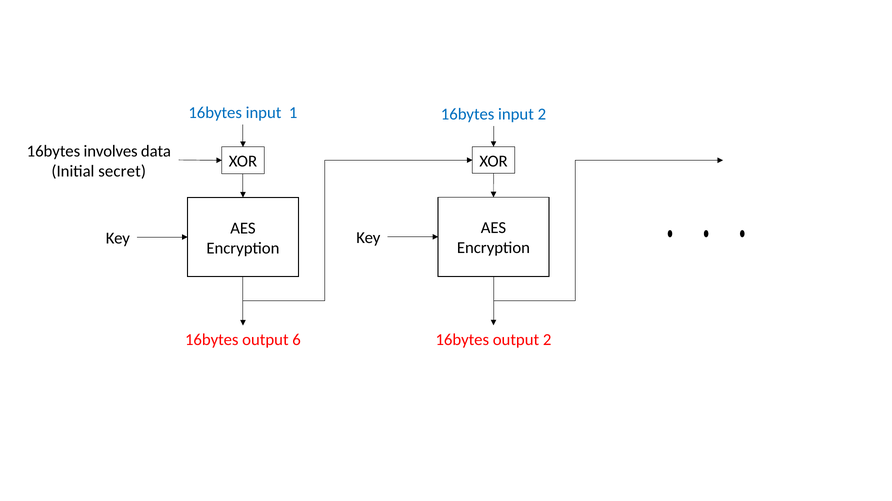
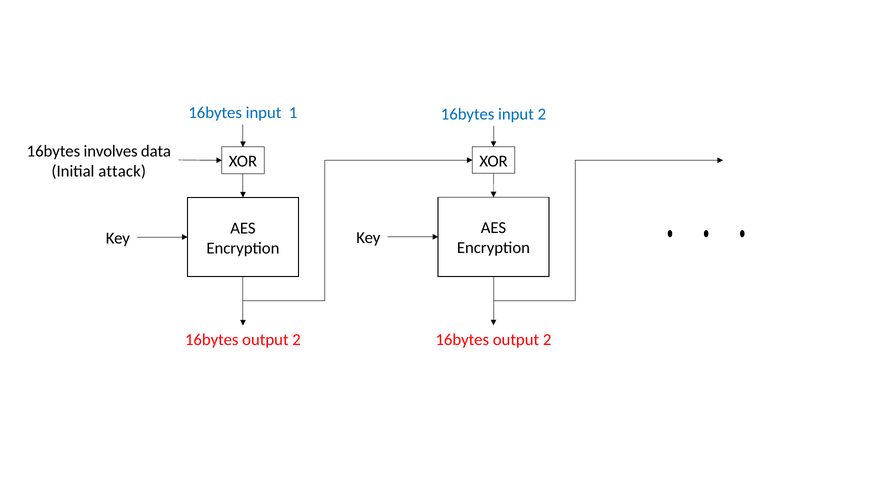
secret: secret -> attack (122, 171)
6: 6 -> 2 (297, 340)
